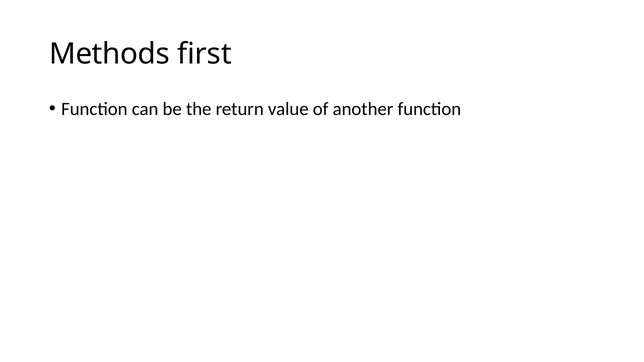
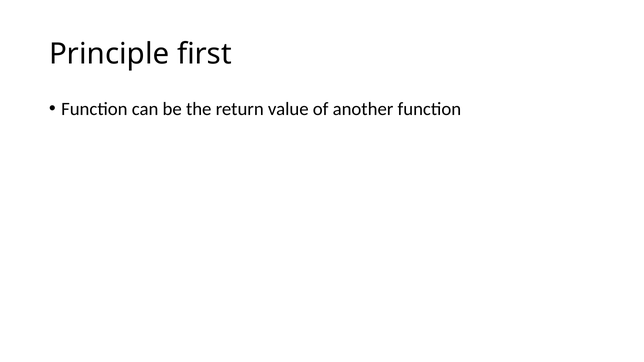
Methods: Methods -> Principle (109, 54)
